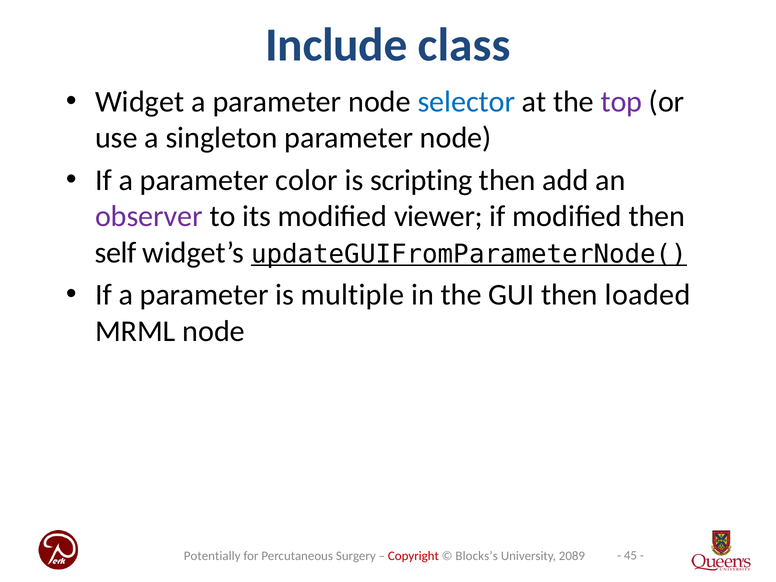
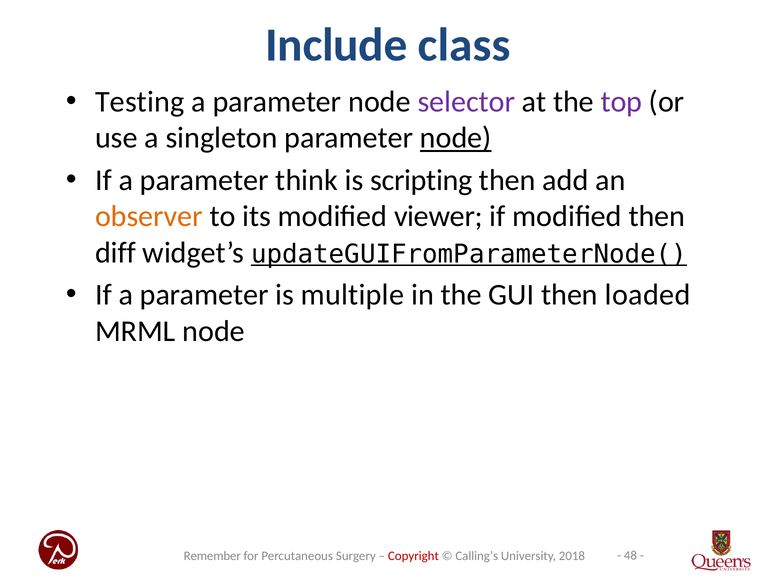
Widget: Widget -> Testing (140, 102)
selector colour: blue -> purple (466, 102)
node underline: none -> present (456, 138)
color: color -> think (307, 180)
observer colour: purple -> orange (149, 216)
self: self -> diff (115, 253)
45: 45 -> 48 (631, 556)
Potentially: Potentially -> Remember (212, 556)
Blocks’s: Blocks’s -> Calling’s (477, 556)
2089: 2089 -> 2018 (572, 556)
